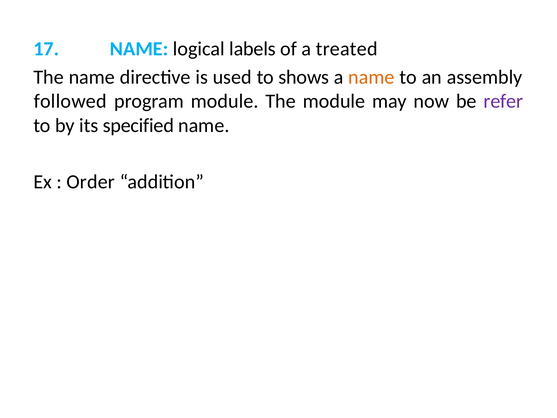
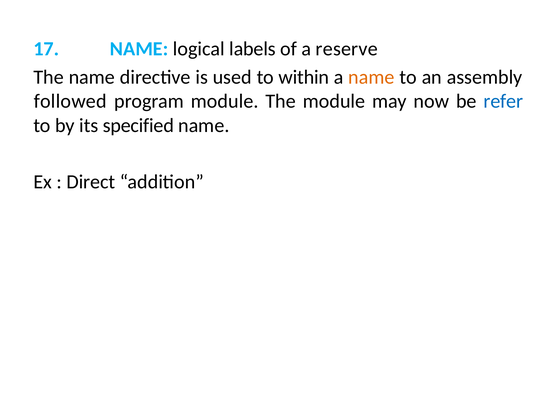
treated: treated -> reserve (347, 49)
shows: shows -> within (304, 77)
refer colour: purple -> blue (503, 101)
Order: Order -> Direct (91, 182)
